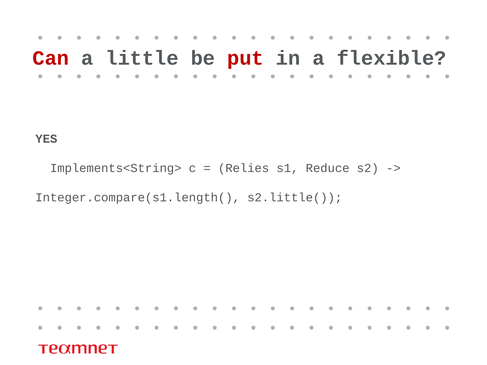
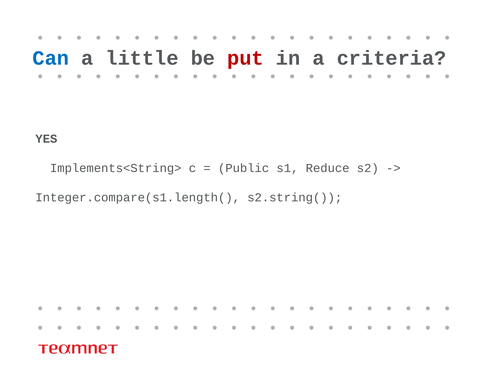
Can colour: red -> blue (51, 58)
flexible: flexible -> criteria (392, 58)
Relies: Relies -> Public (244, 168)
s2.little(: s2.little( -> s2.string( (295, 197)
